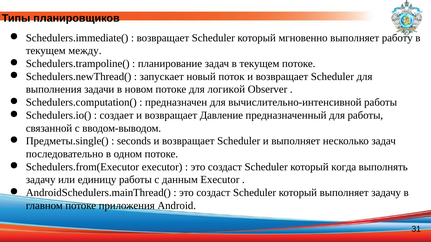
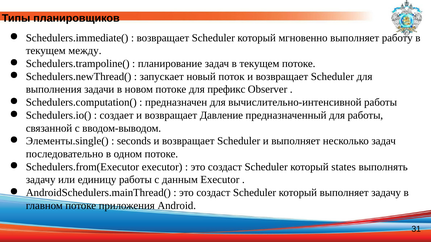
логикой: логикой -> префикс (226, 90)
Предметы.single(: Предметы.single( -> Элементы.single( (67, 141)
когда: когда -> states (344, 167)
